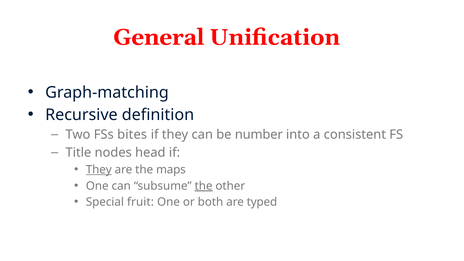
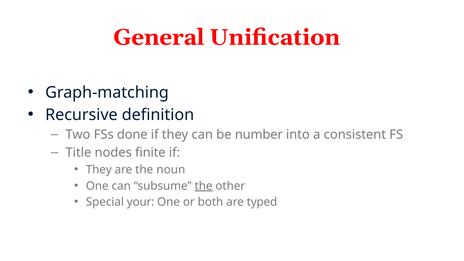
bites: bites -> done (132, 135)
head: head -> finite (150, 153)
They underline: present -> none (99, 170)
maps: maps -> noun (171, 170)
fruit: fruit -> your (141, 202)
